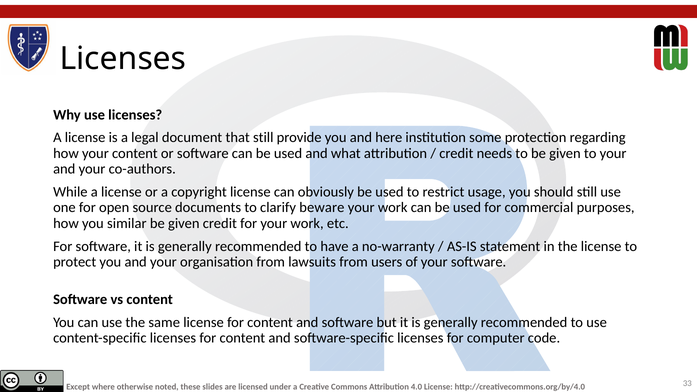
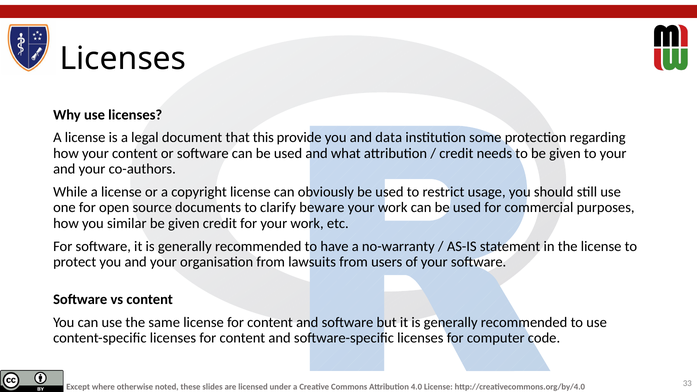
that still: still -> this (263, 138)
here: here -> data (389, 138)
